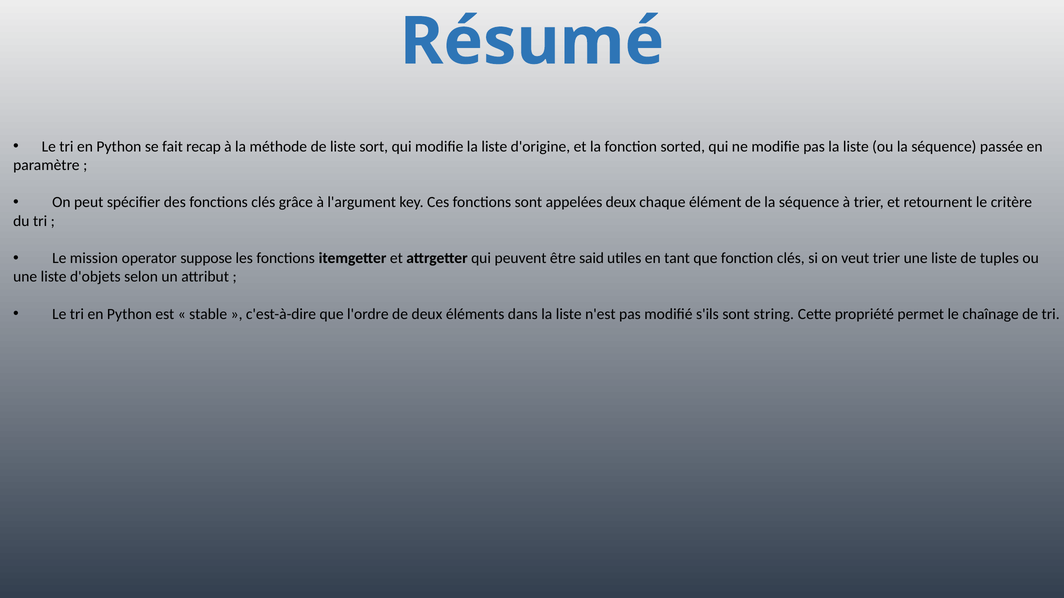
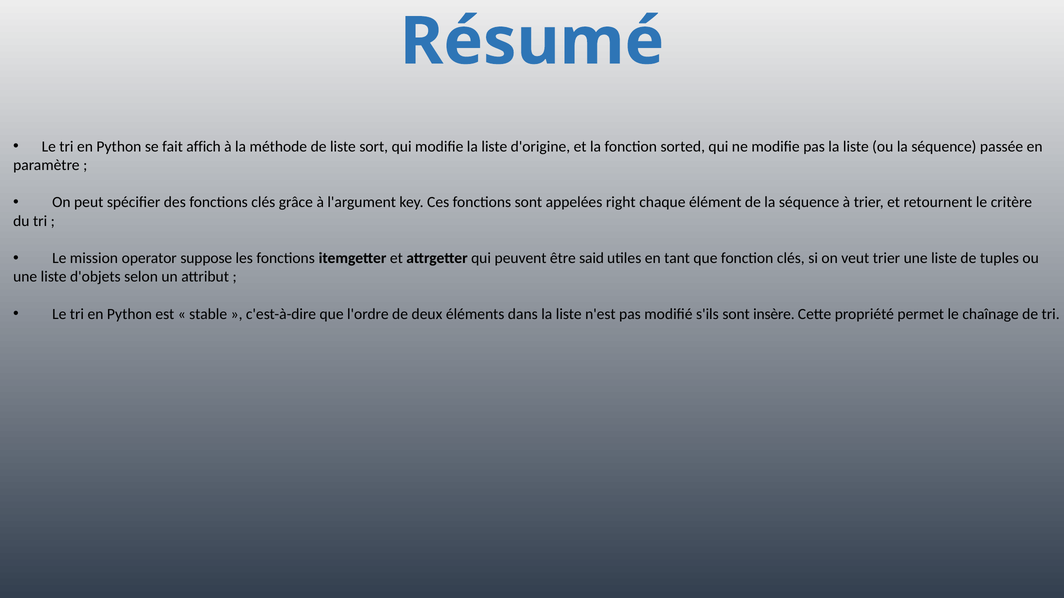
recap: recap -> affich (204, 147)
appelées deux: deux -> right (621, 203)
string: string -> insère (774, 314)
